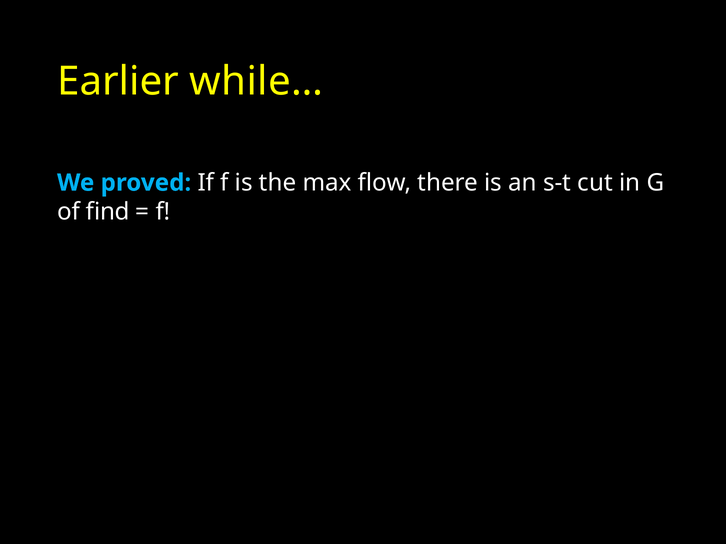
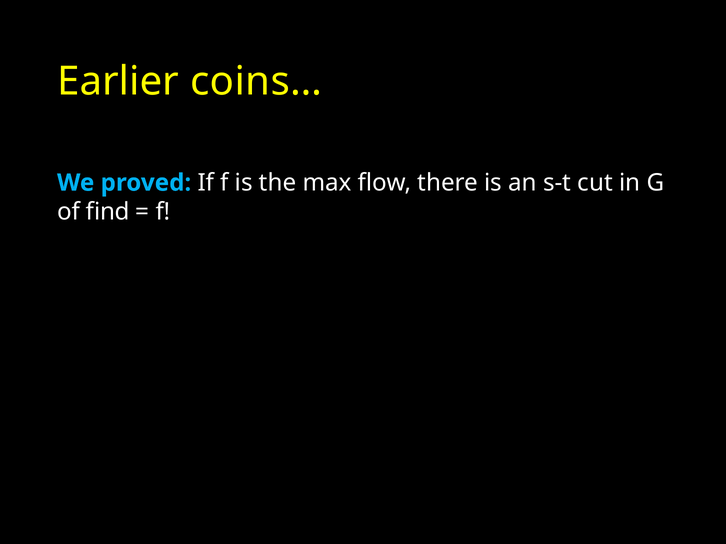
while…: while… -> coins… (256, 81)
